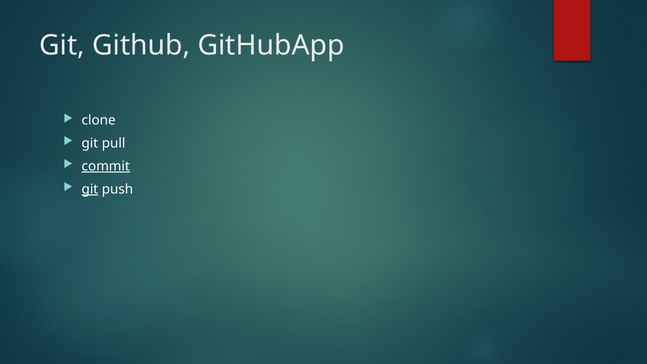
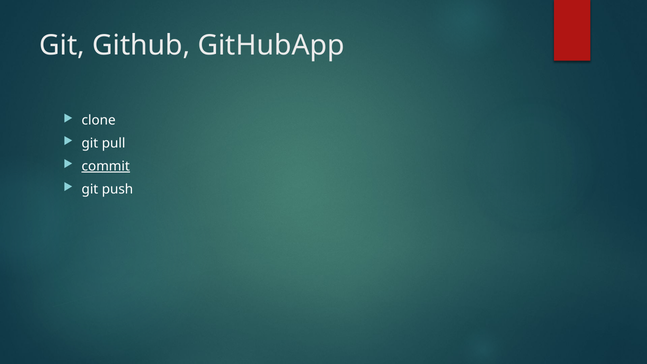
git underline: present -> none (90, 189)
